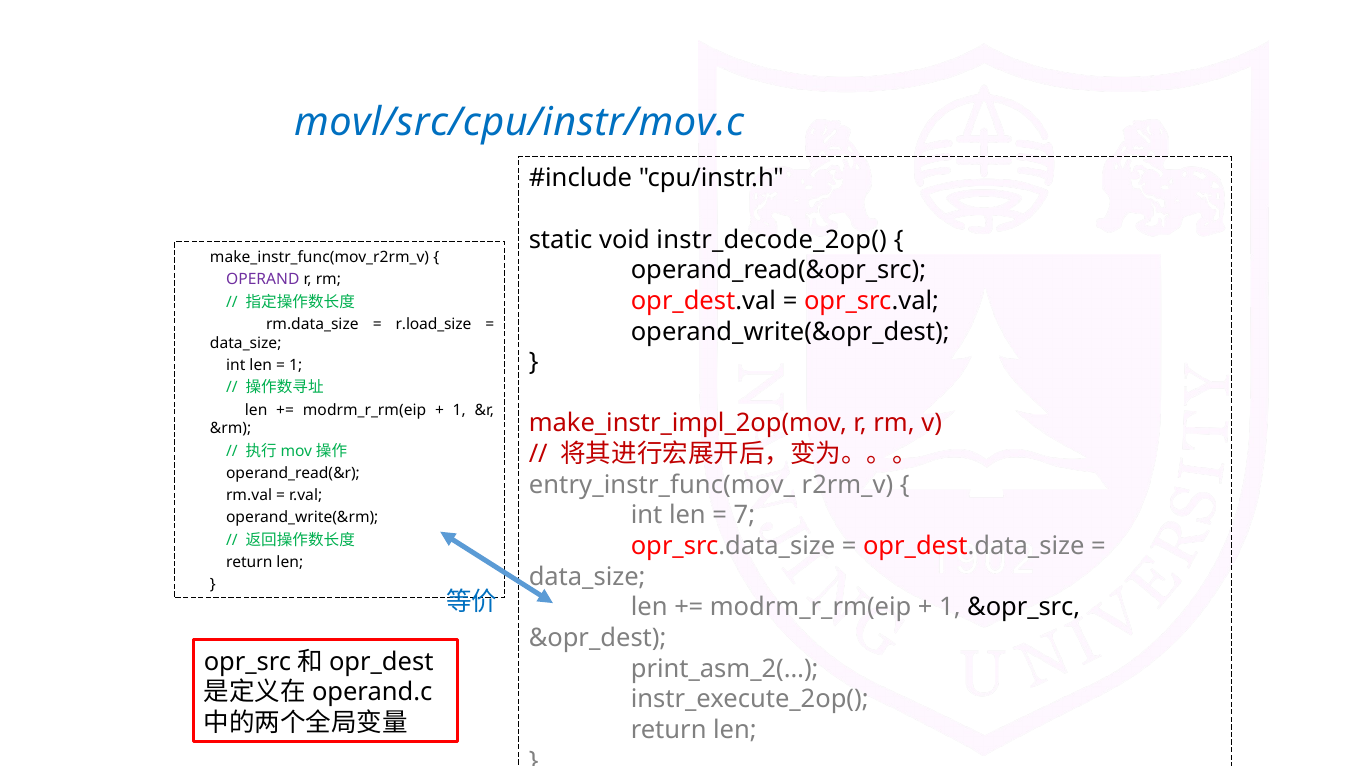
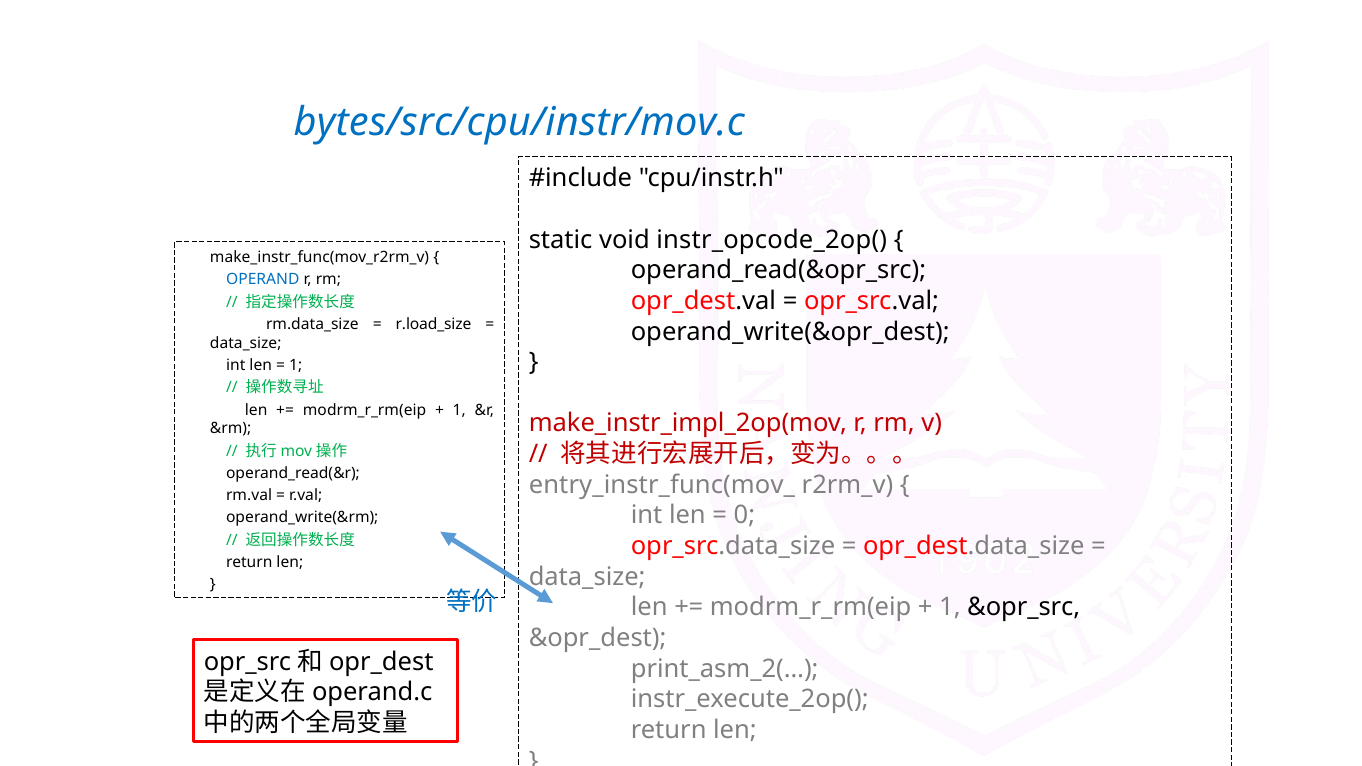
movl/src/cpu/instr/mov.c: movl/src/cpu/instr/mov.c -> bytes/src/cpu/instr/mov.c (519, 122)
instr_decode_2op(: instr_decode_2op( -> instr_opcode_2op( (772, 240)
OPERAND colour: purple -> blue (263, 280)
7: 7 -> 0 (744, 516)
